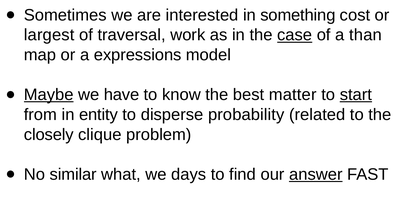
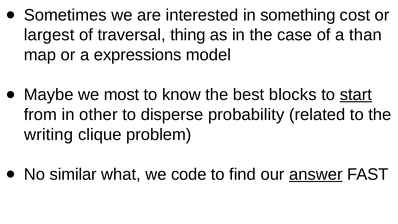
work: work -> thing (188, 35)
case underline: present -> none (295, 35)
Maybe underline: present -> none (49, 95)
have: have -> most (122, 95)
matter: matter -> blocks (293, 95)
entity: entity -> other (98, 115)
closely: closely -> writing (49, 134)
days: days -> code (189, 174)
